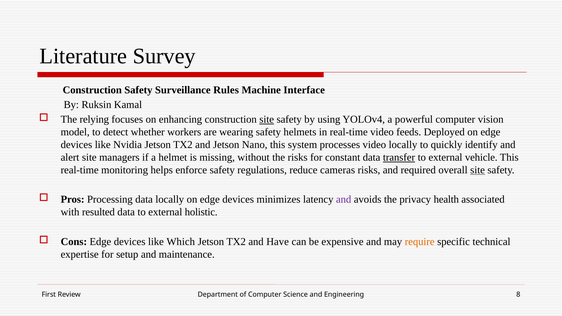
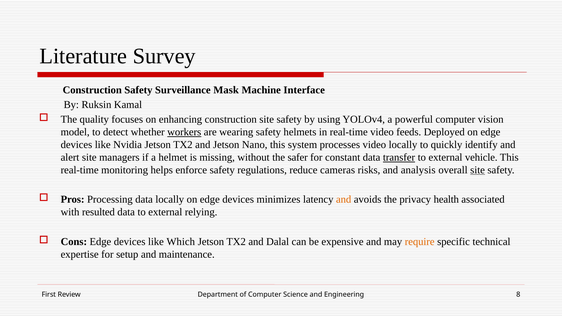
Rules: Rules -> Mask (226, 90)
relying: relying -> quality (94, 119)
site underline: present -> none (267, 119)
workers underline: none -> present (184, 132)
the risks: risks -> safer (298, 157)
required: required -> analysis (418, 170)
and colour: purple -> orange (344, 200)
holistic: holistic -> relying (201, 212)
Have: Have -> Dalal (278, 242)
